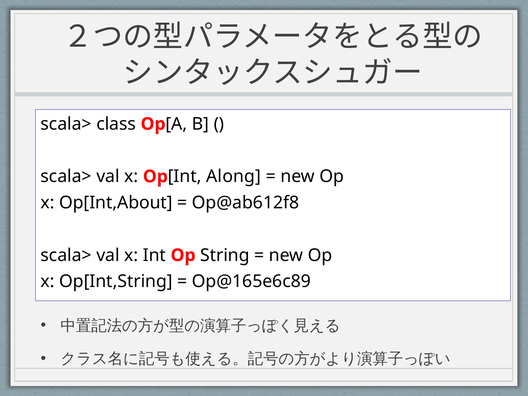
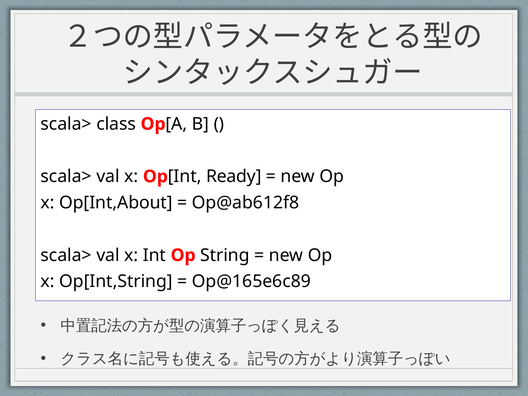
Along: Along -> Ready (234, 176)
